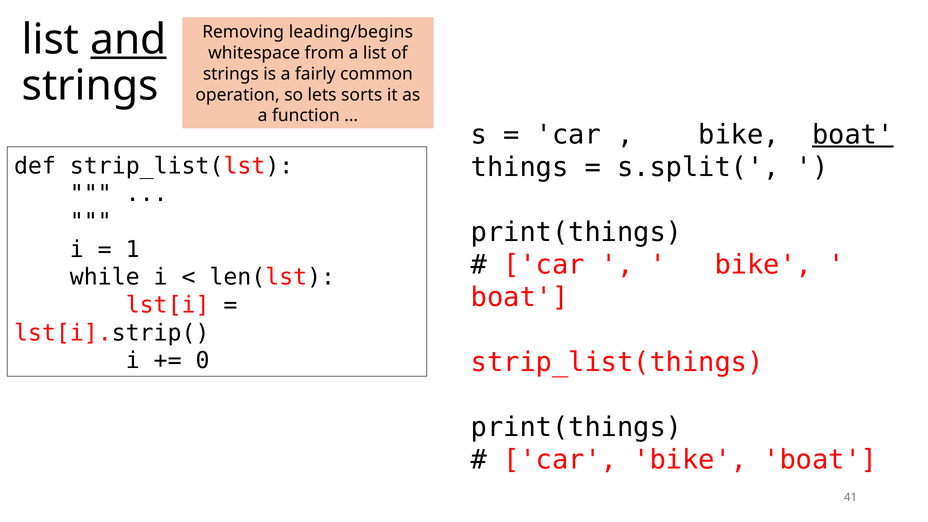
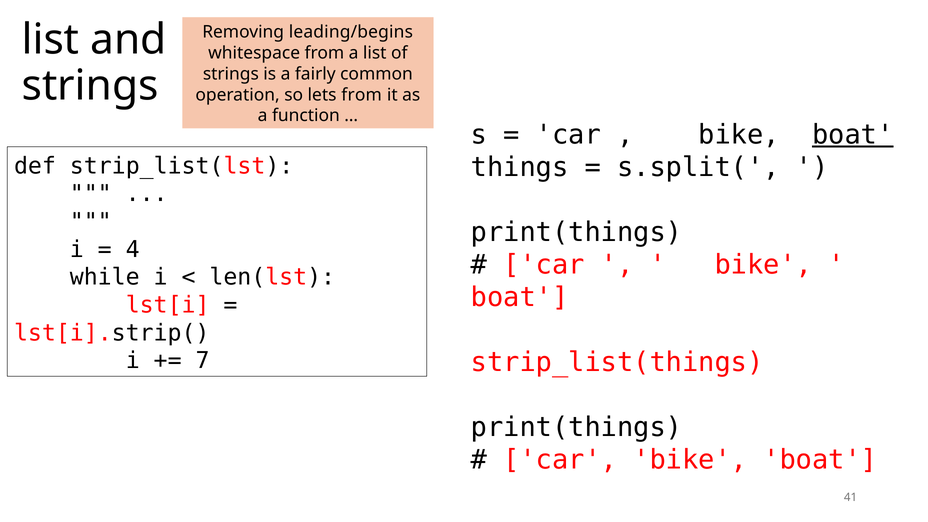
and underline: present -> none (128, 40)
lets sorts: sorts -> from (362, 95)
1: 1 -> 4 (133, 249)
0: 0 -> 7 (203, 361)
